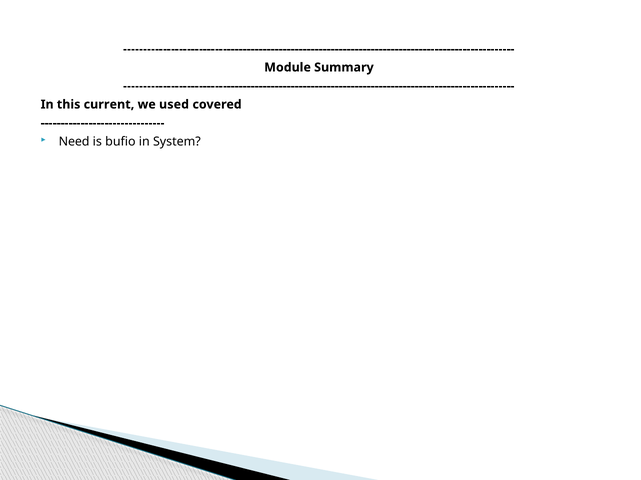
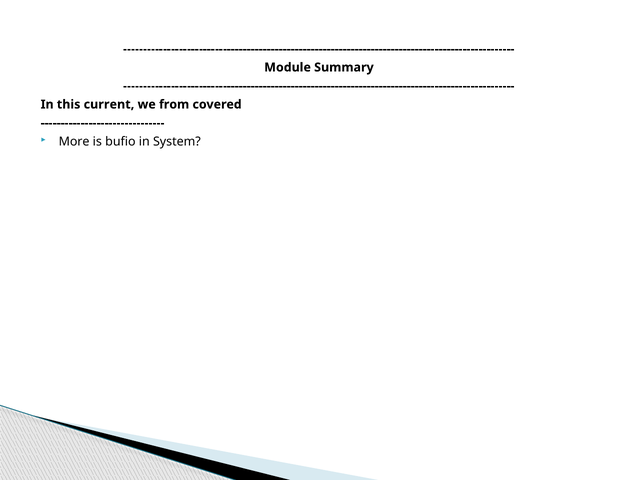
used: used -> from (174, 105)
Need: Need -> More (74, 142)
